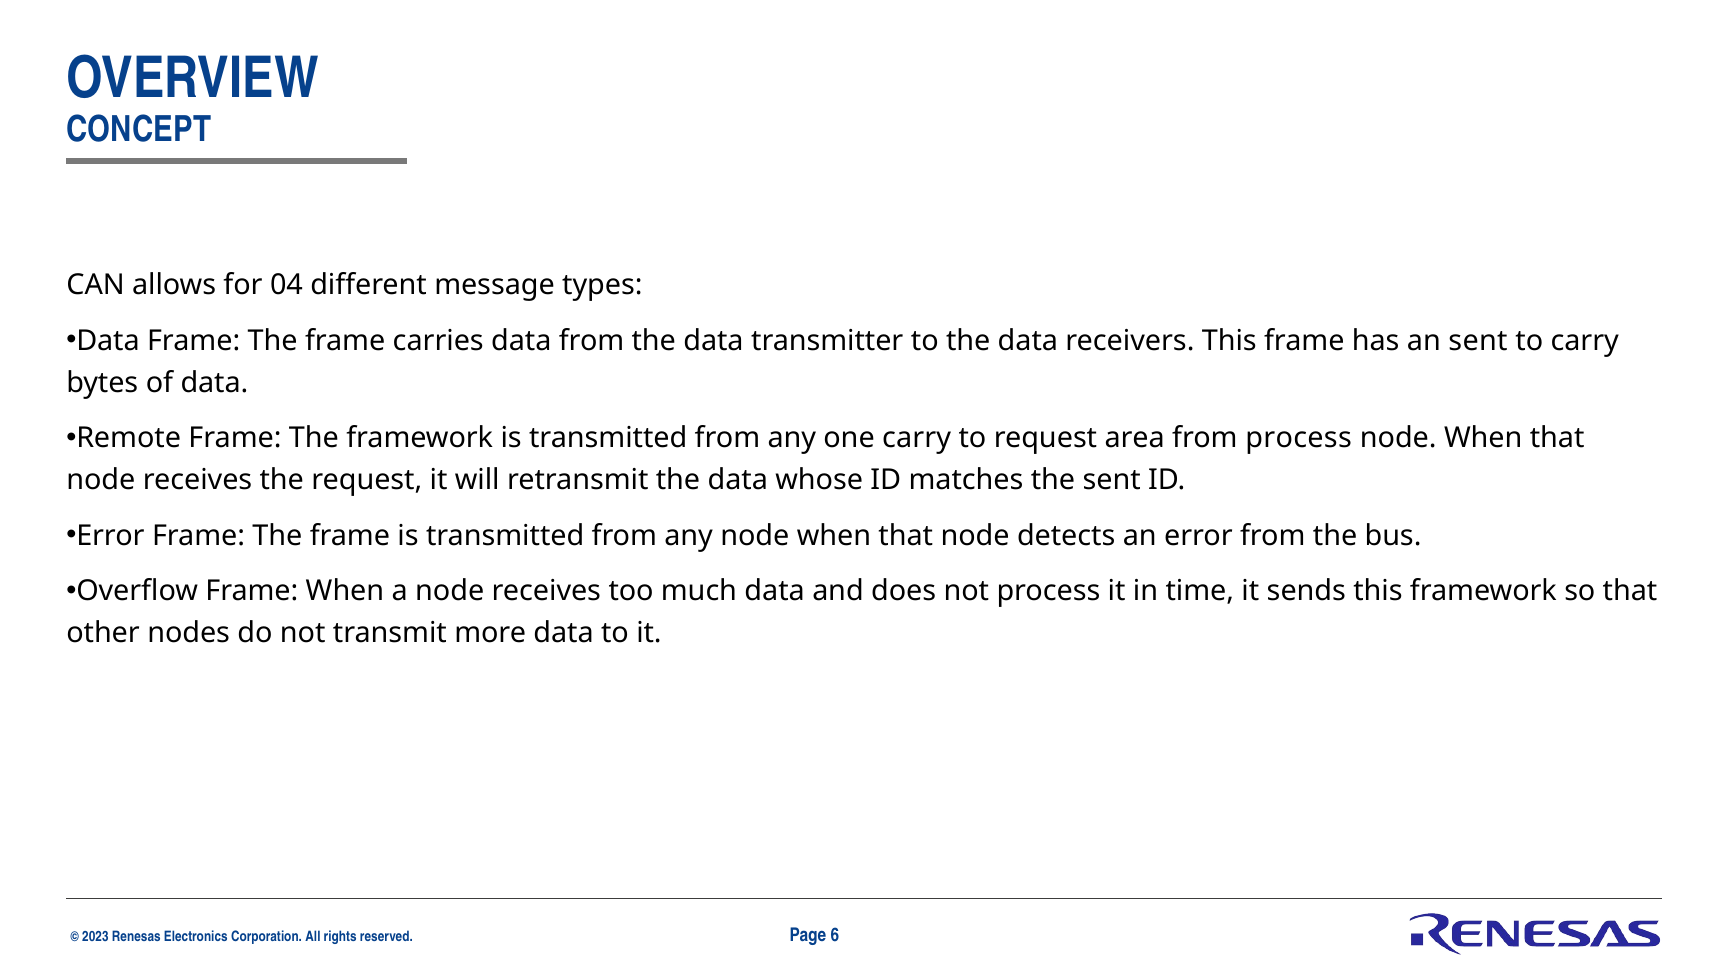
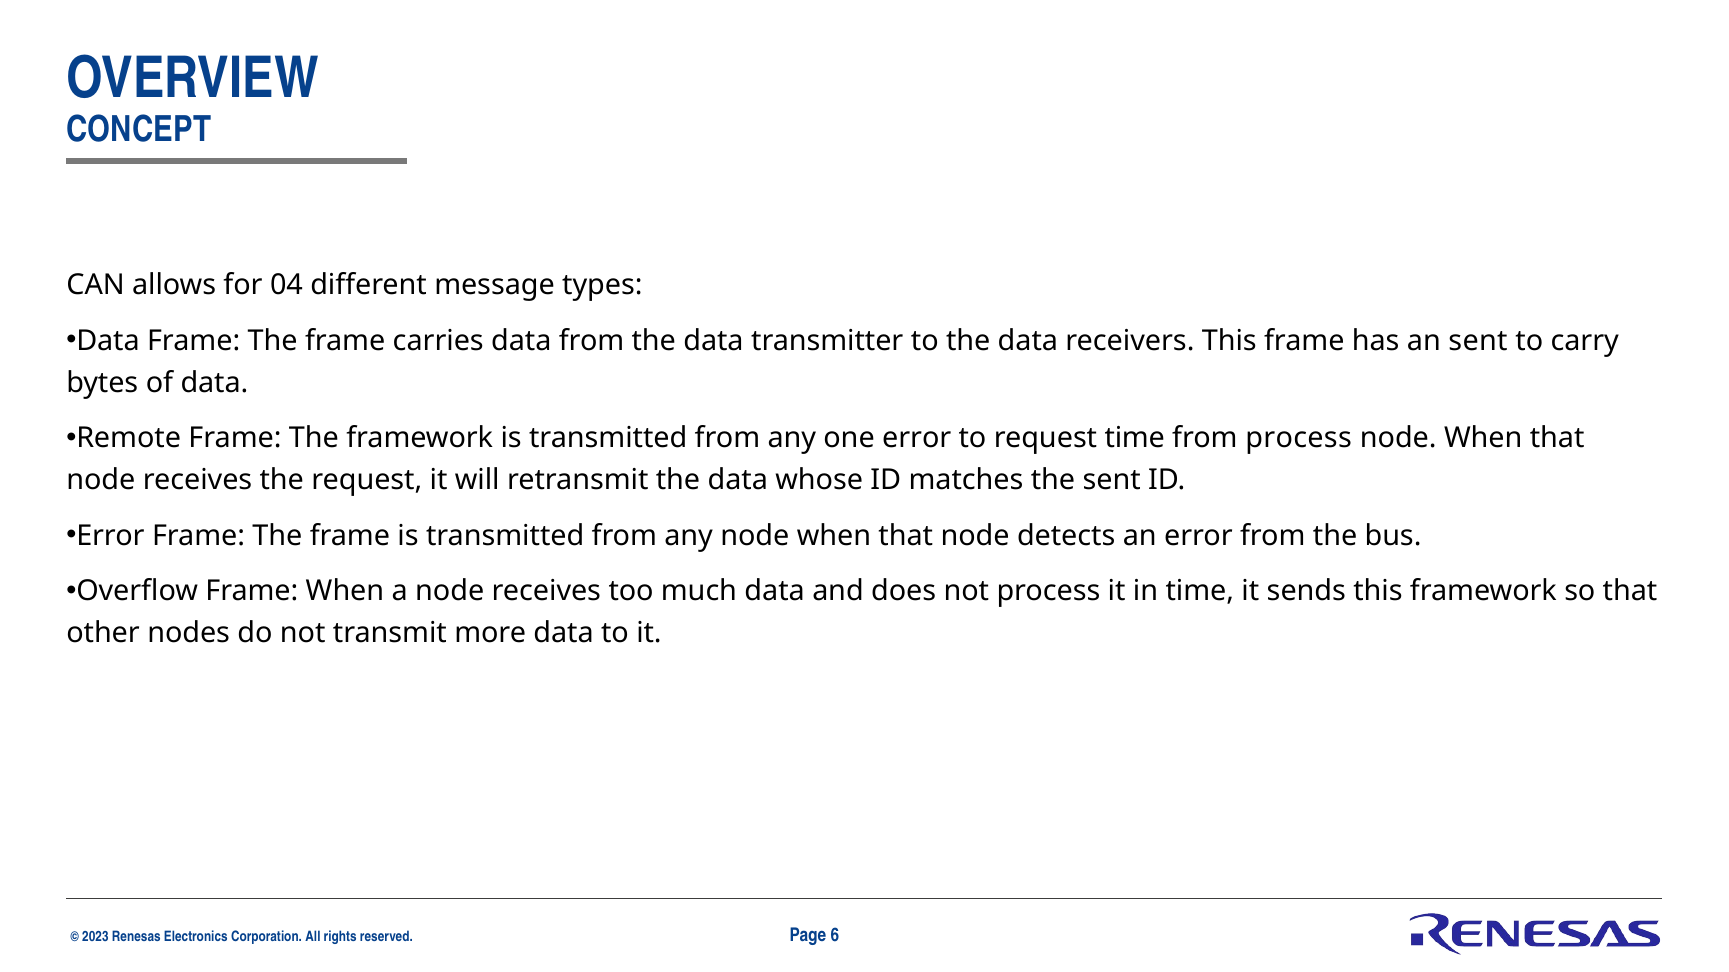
one carry: carry -> error (917, 439)
request area: area -> time (1135, 439)
